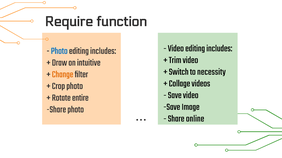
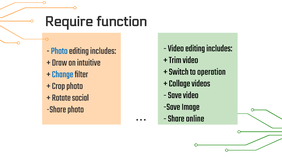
necessity: necessity -> operation (211, 72)
Change colour: orange -> blue (63, 74)
entire: entire -> social (80, 98)
